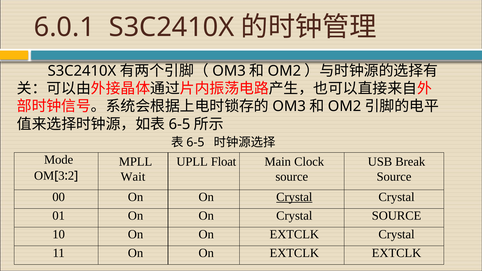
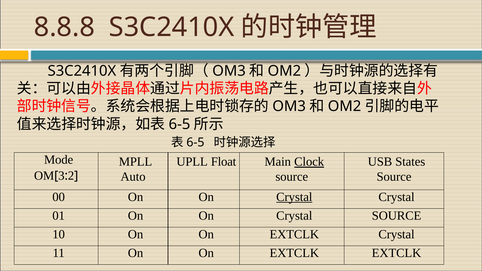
6.0.1: 6.0.1 -> 8.8.8 (64, 27)
Clock underline: none -> present (309, 162)
Break: Break -> States (410, 162)
Wait: Wait -> Auto (133, 177)
